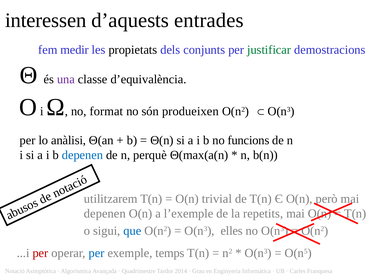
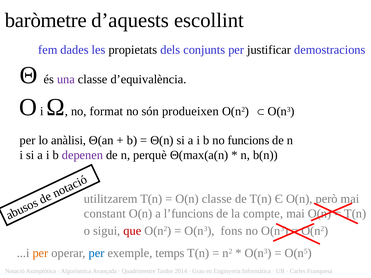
interessen: interessen -> baròmetre (46, 20)
entrades: entrades -> escollint (209, 20)
medir: medir -> dades (75, 50)
justificar colour: green -> black (269, 50)
depenen colour: blue -> purple (82, 155)
O(n trivial: trivial -> classe (217, 199)
depenen: depenen -> constant (105, 214)
l’exemple: l’exemple -> l’funcions (189, 214)
repetits: repetits -> compte (263, 214)
que colour: blue -> red (132, 231)
elles: elles -> fons (232, 231)
per colour: red -> orange (40, 253)
